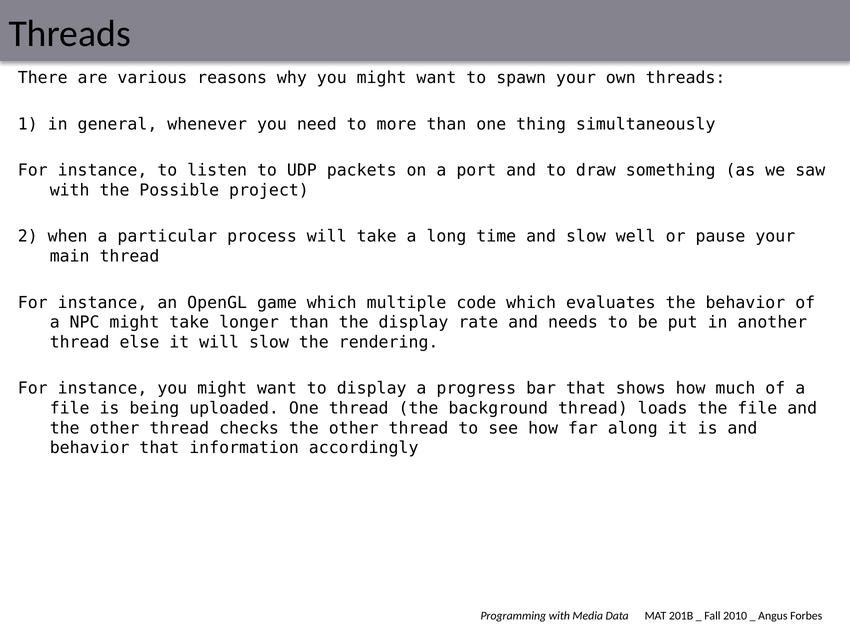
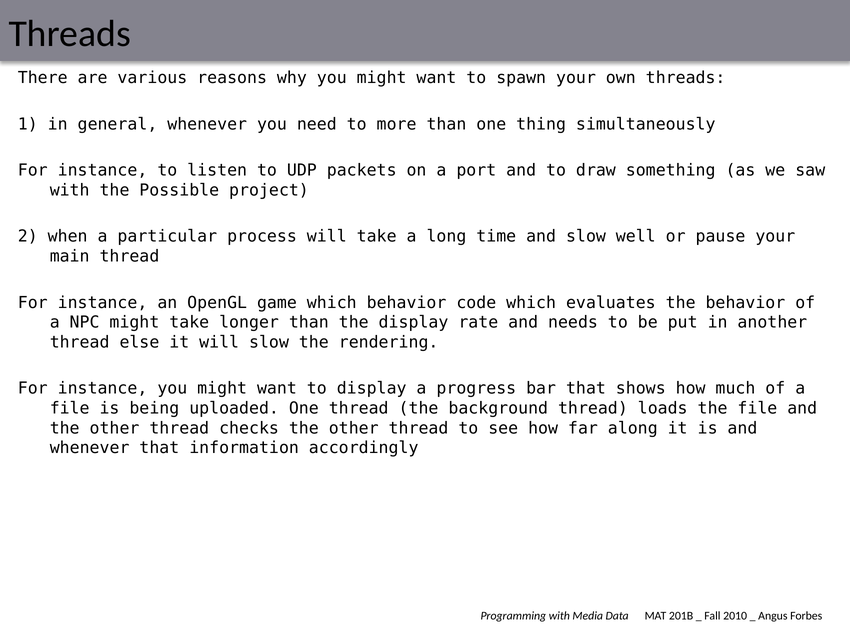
which multiple: multiple -> behavior (407, 303)
behavior: behavior -> whenever (90, 448)
